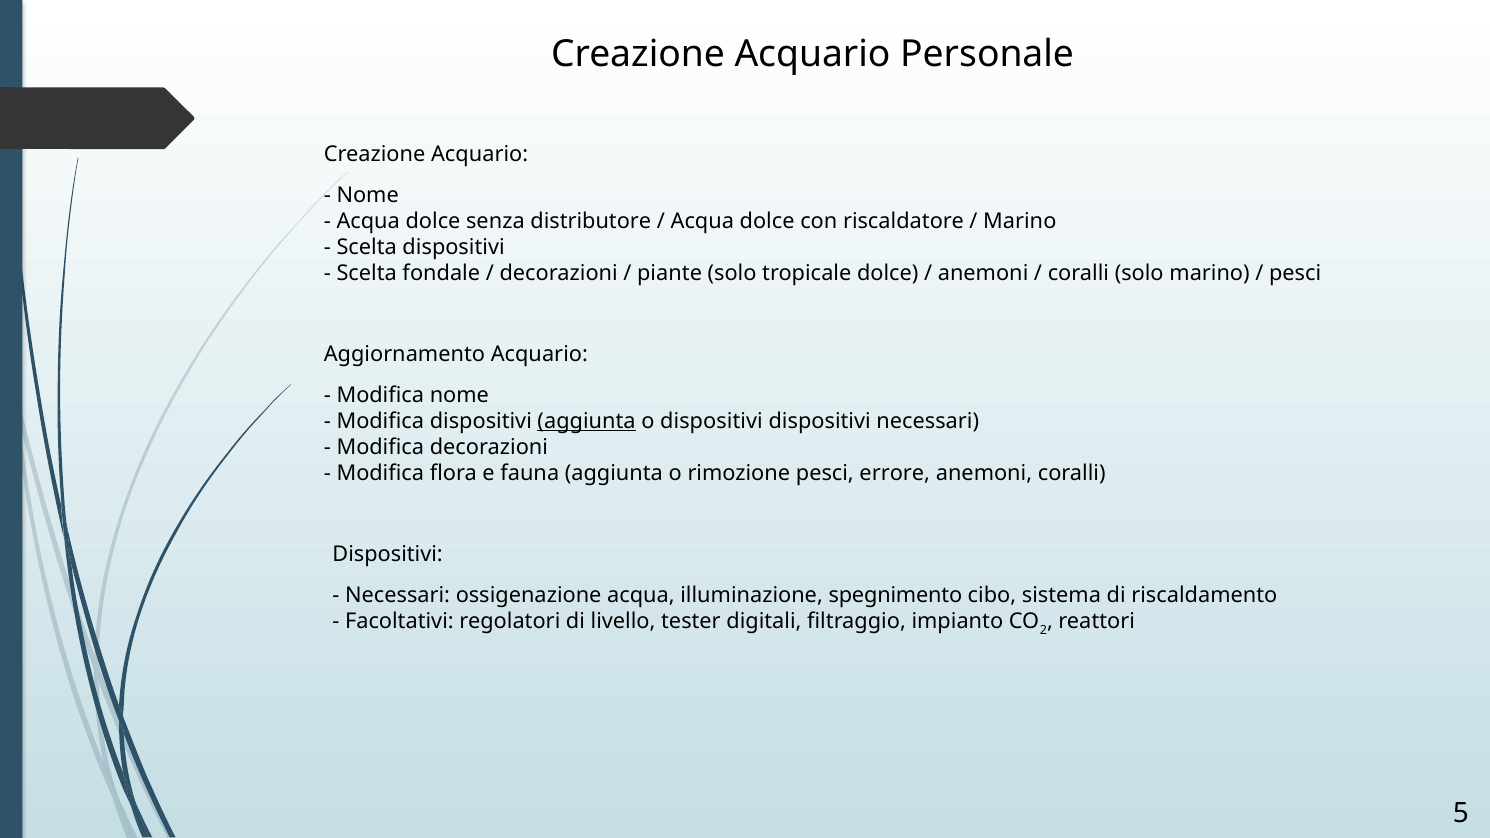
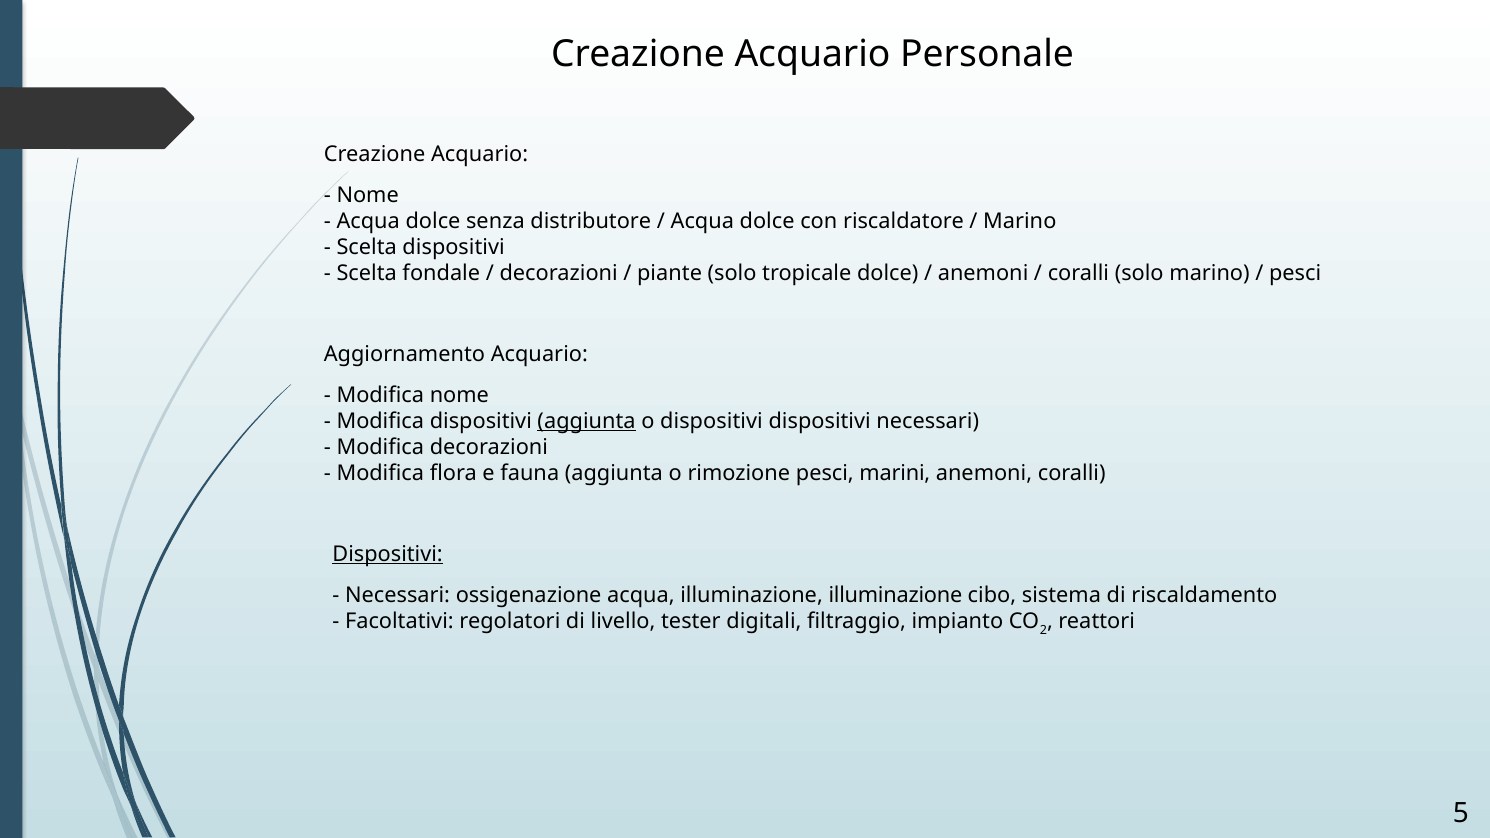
errore: errore -> marini (895, 474)
Dispositivi underline: none -> present (388, 555)
illuminazione spegnimento: spegnimento -> illuminazione (895, 596)
